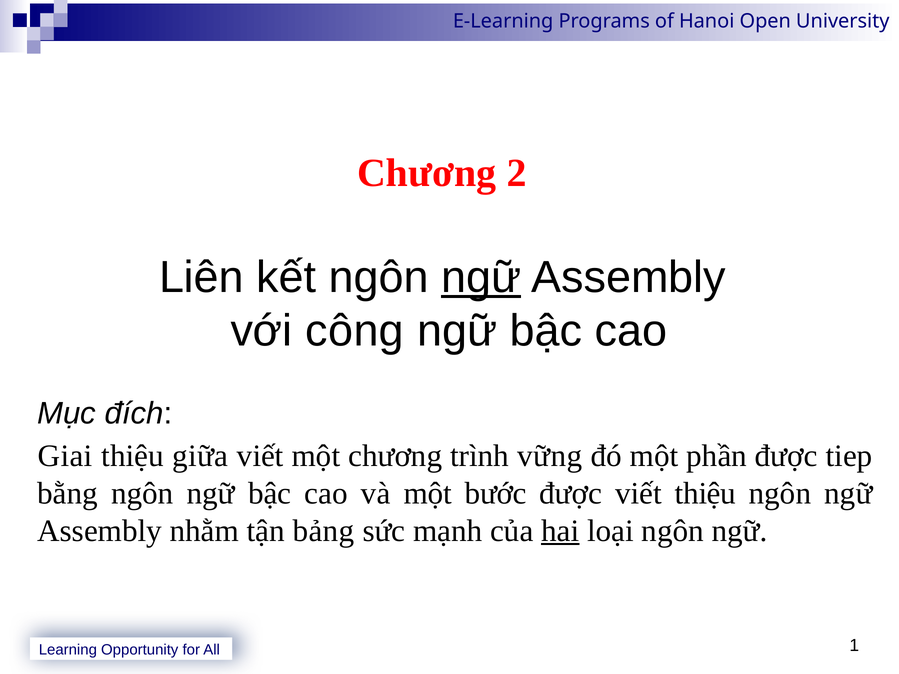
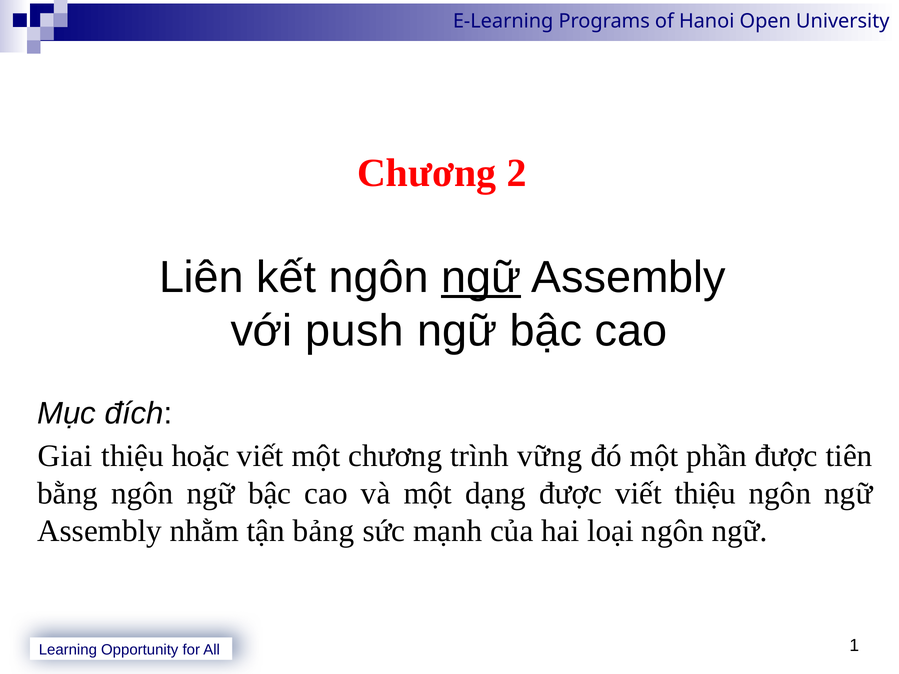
công: công -> push (355, 331)
giữa: giữa -> hoặc (201, 456)
tiep: tiep -> tiên (849, 456)
bước: bước -> dạng (496, 493)
hai underline: present -> none (560, 531)
